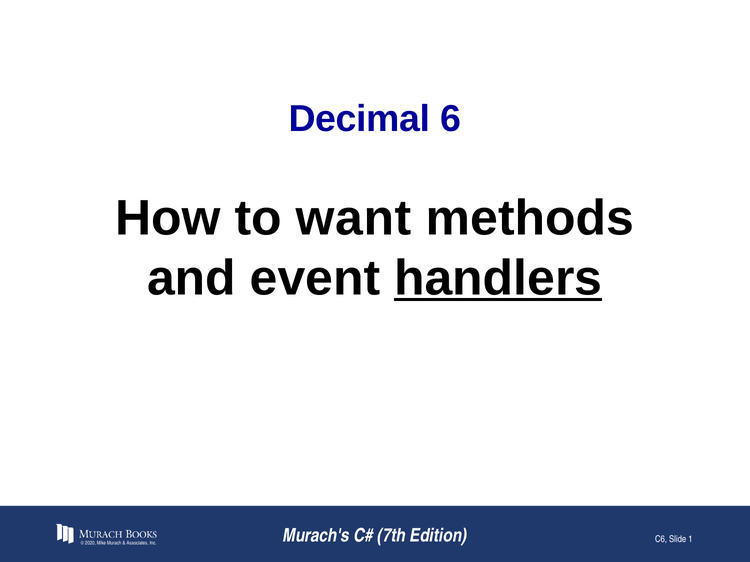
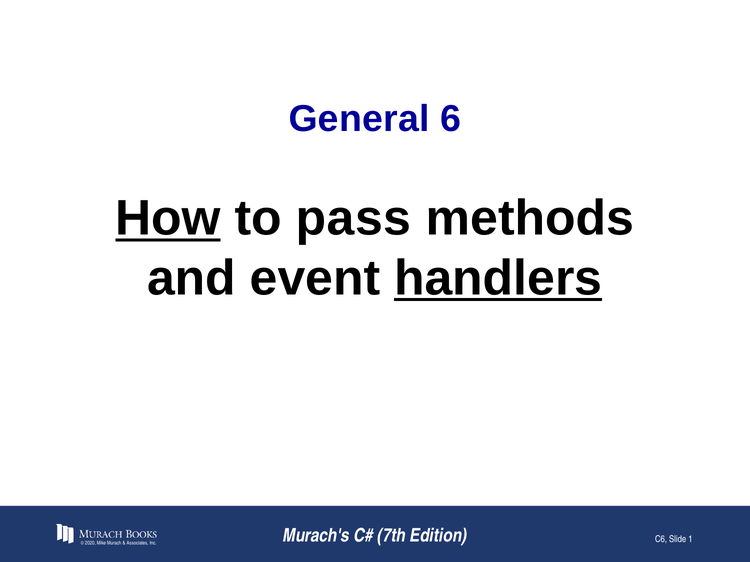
Decimal: Decimal -> General (359, 119)
How underline: none -> present (168, 218)
want: want -> pass (354, 218)
